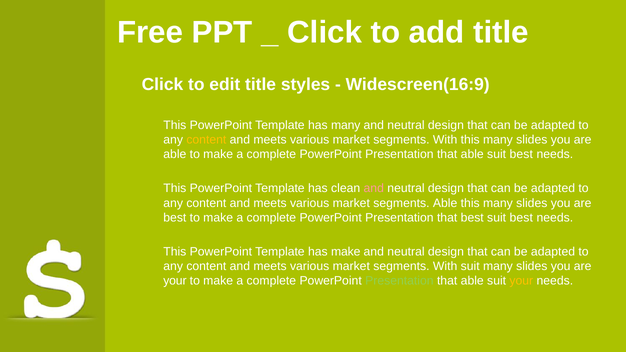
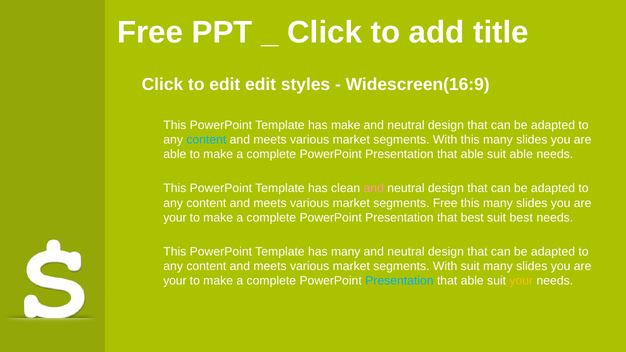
edit title: title -> edit (261, 85)
has many: many -> make (346, 125)
content colour: yellow -> light blue (206, 140)
best: best -> able (521, 154)
segments Able: Able -> Free (445, 203)
best: best -> your (175, 218)
has make: make -> many (346, 252)
Presentation colour: light green -> light blue (399, 281)
